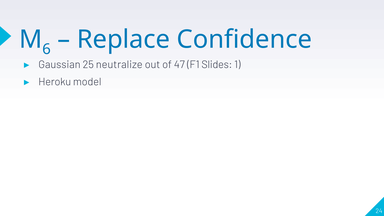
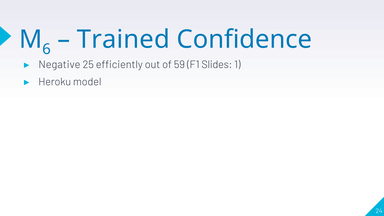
Replace: Replace -> Trained (123, 39)
Gaussian: Gaussian -> Negative (59, 65)
neutralize: neutralize -> efficiently (119, 65)
47: 47 -> 59 (179, 65)
